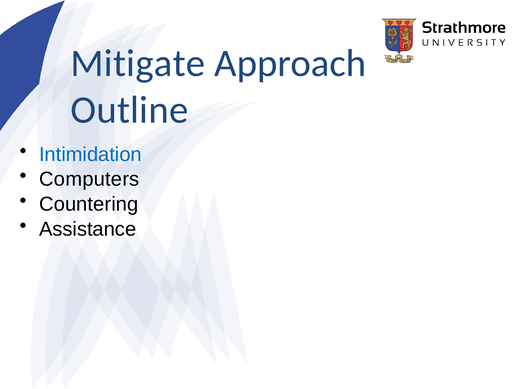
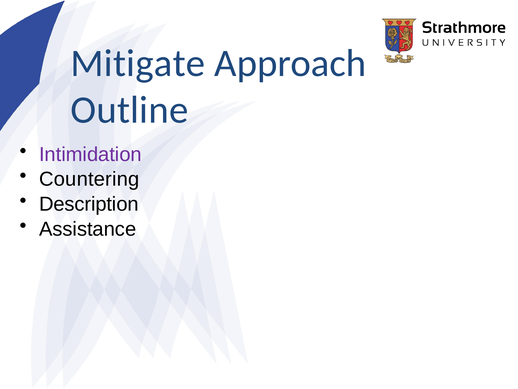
Intimidation colour: blue -> purple (90, 154)
Computers: Computers -> Countering (89, 179)
Countering: Countering -> Description (89, 204)
